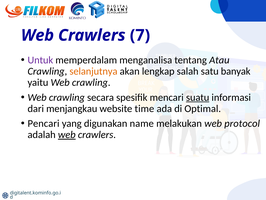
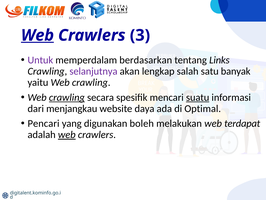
Web underline: none -> present (37, 35)
7: 7 -> 3 (140, 35)
menganalisa: menganalisa -> berdasarkan (146, 60)
Atau: Atau -> Links (219, 60)
selanjutnya colour: orange -> purple (93, 71)
crawling underline: none -> present (67, 97)
time: time -> daya (144, 108)
name: name -> boleh (142, 123)
protocol: protocol -> terdapat (242, 123)
